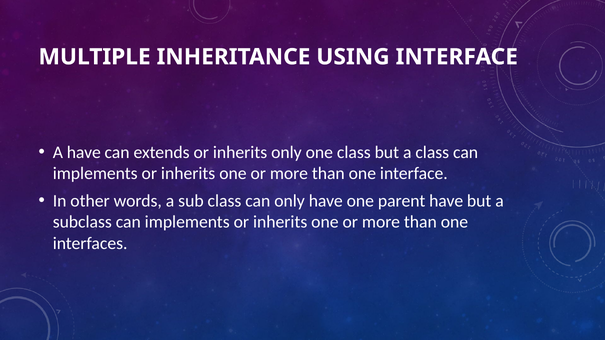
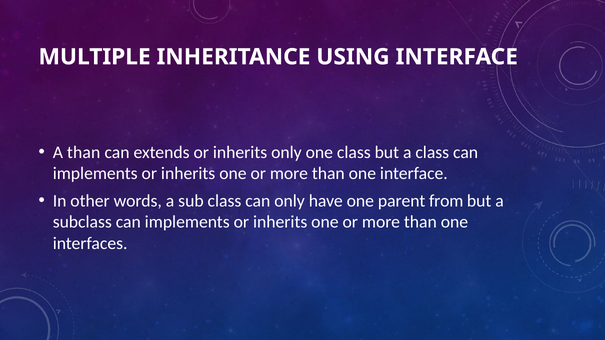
A have: have -> than (84, 153)
parent have: have -> from (446, 201)
